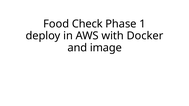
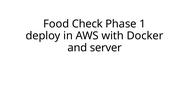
image: image -> server (106, 48)
